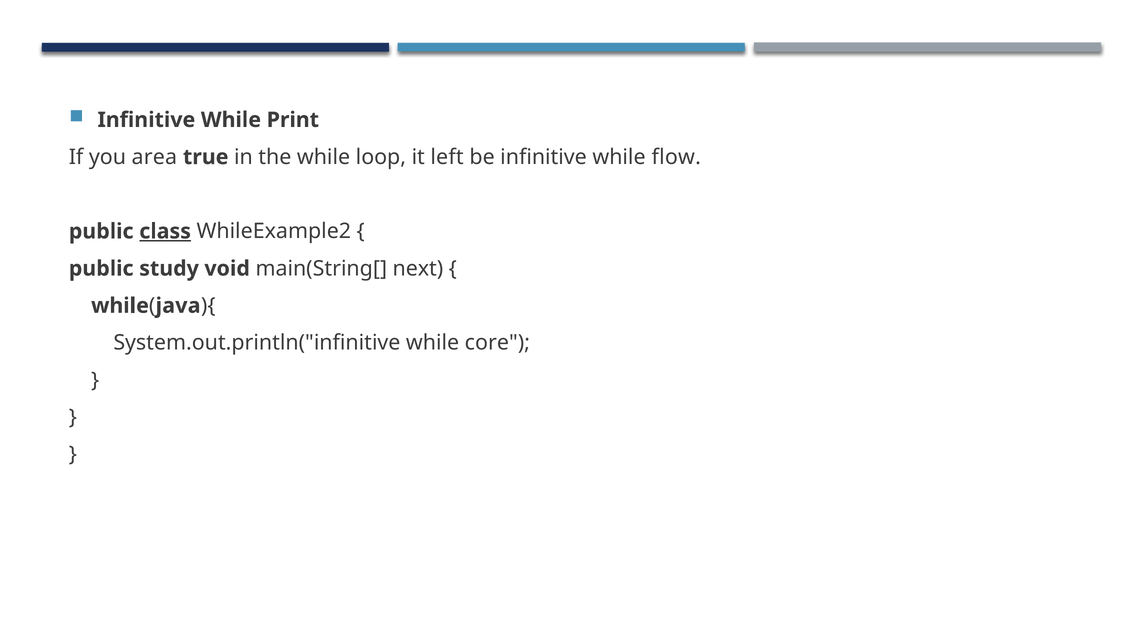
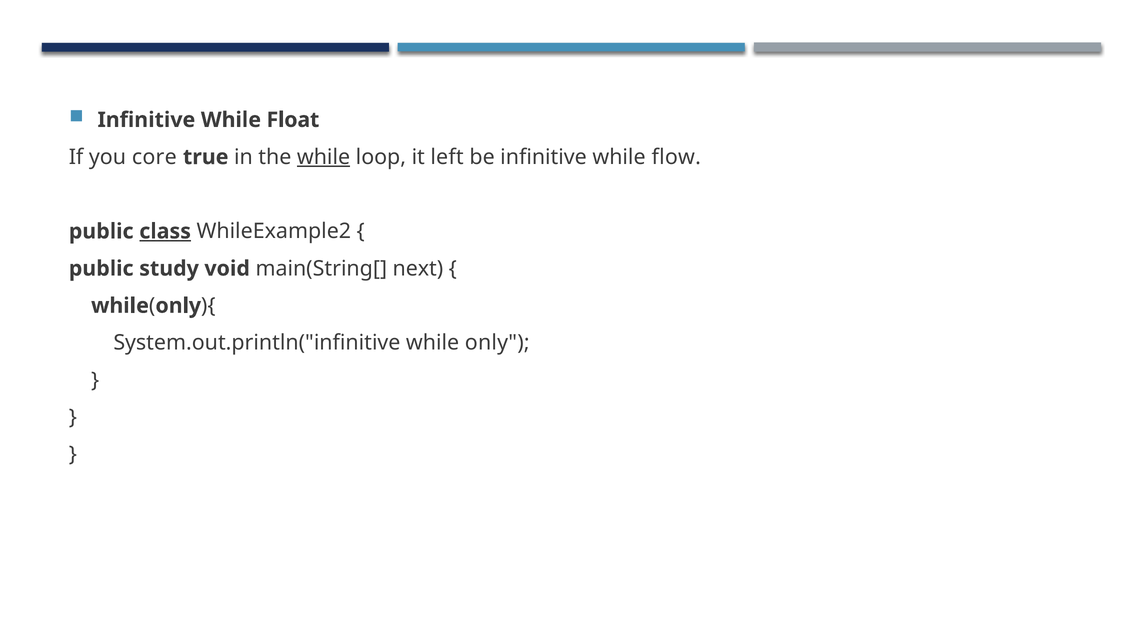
Print: Print -> Float (293, 120)
area: area -> core (154, 157)
while underline: none -> present (324, 157)
java: java -> only (178, 306)
while core: core -> only (497, 343)
